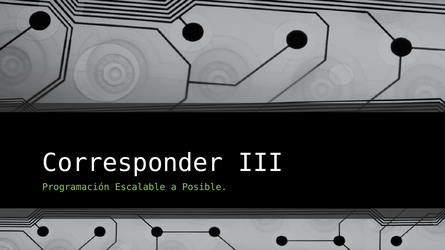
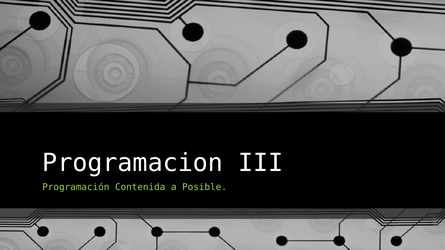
Corresponder: Corresponder -> Programacion (133, 163)
Escalable: Escalable -> Contenida (140, 187)
